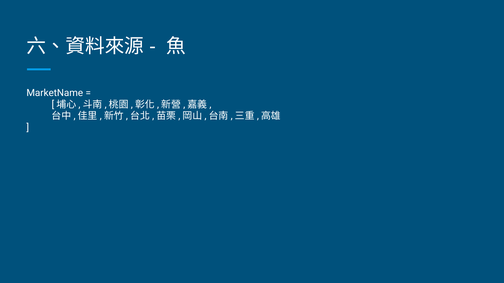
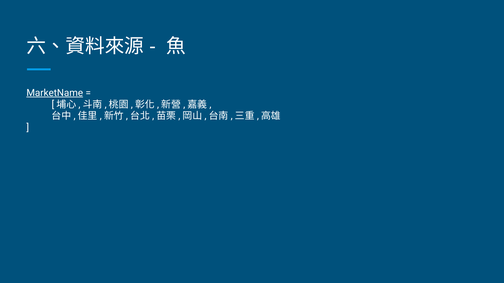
MarketName underline: none -> present (55, 93)
